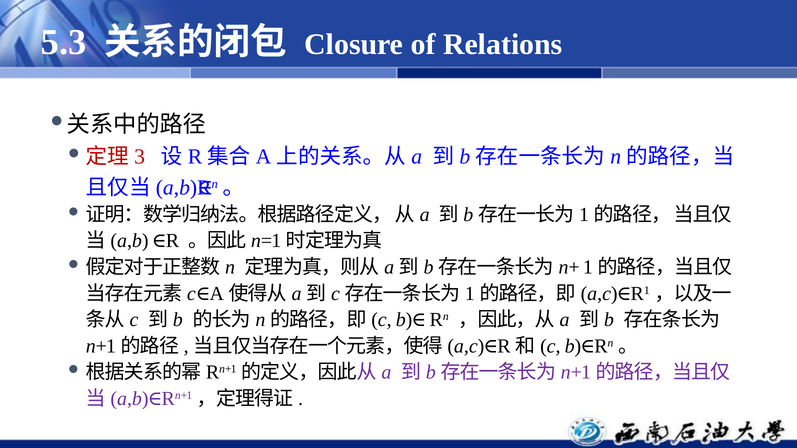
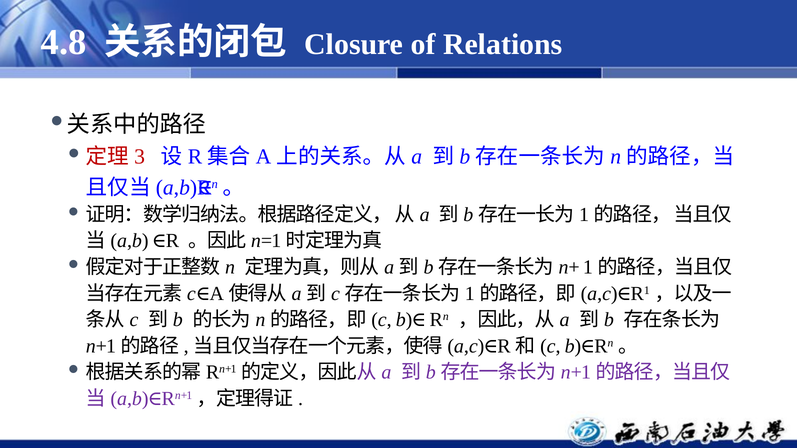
5.3: 5.3 -> 4.8 (64, 42)
